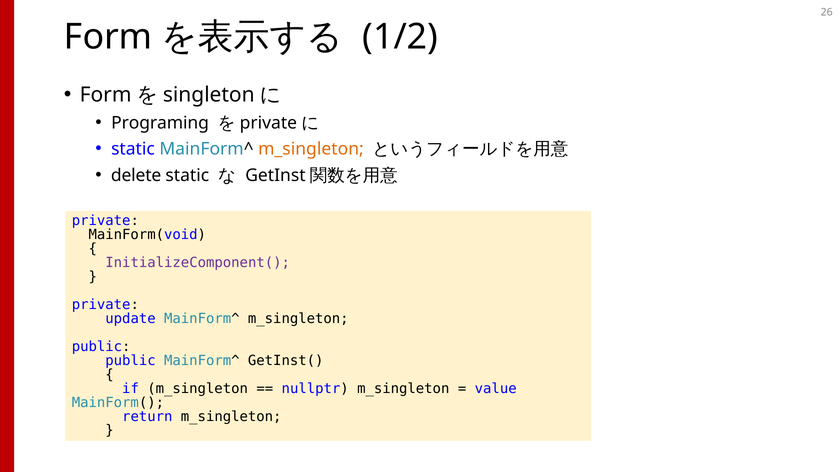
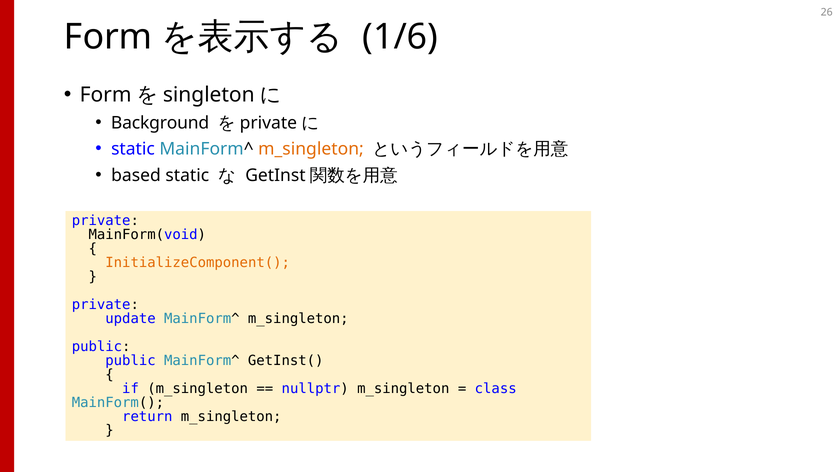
1/2: 1/2 -> 1/6 (400, 37)
Programing: Programing -> Background (160, 123)
delete: delete -> based (136, 175)
InitializeComponent( colour: purple -> orange (198, 263)
value: value -> class (496, 388)
